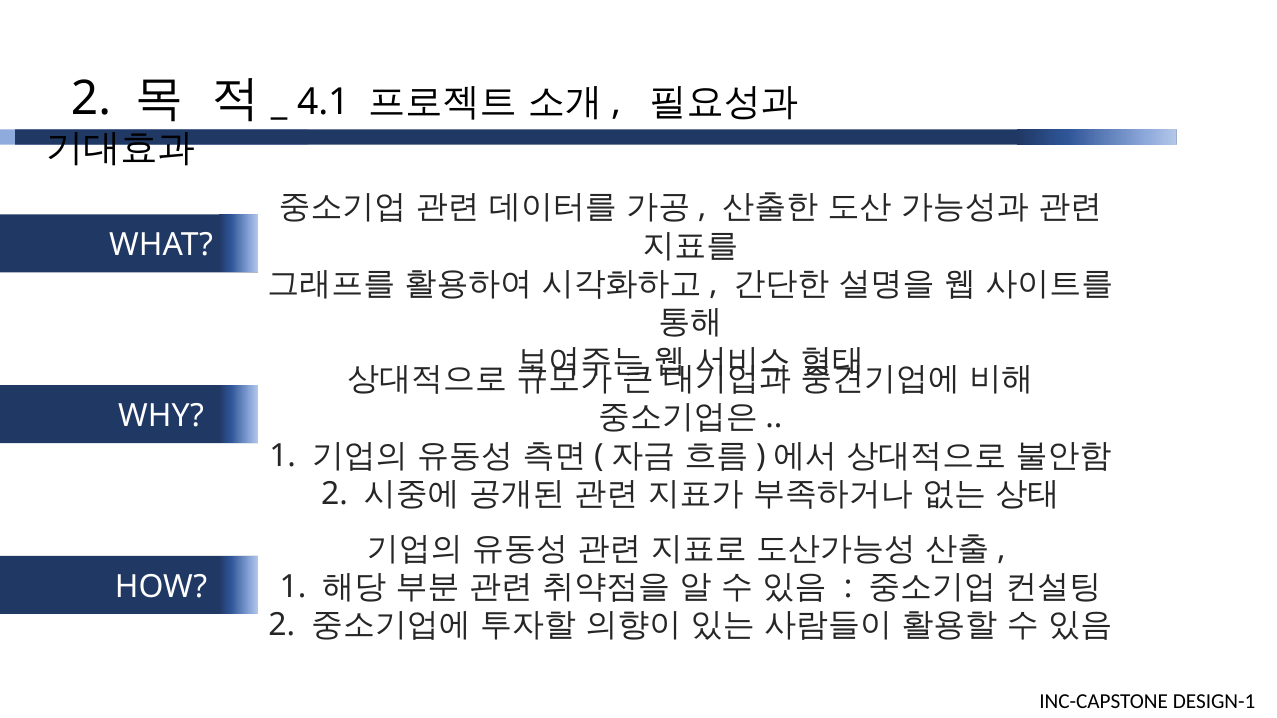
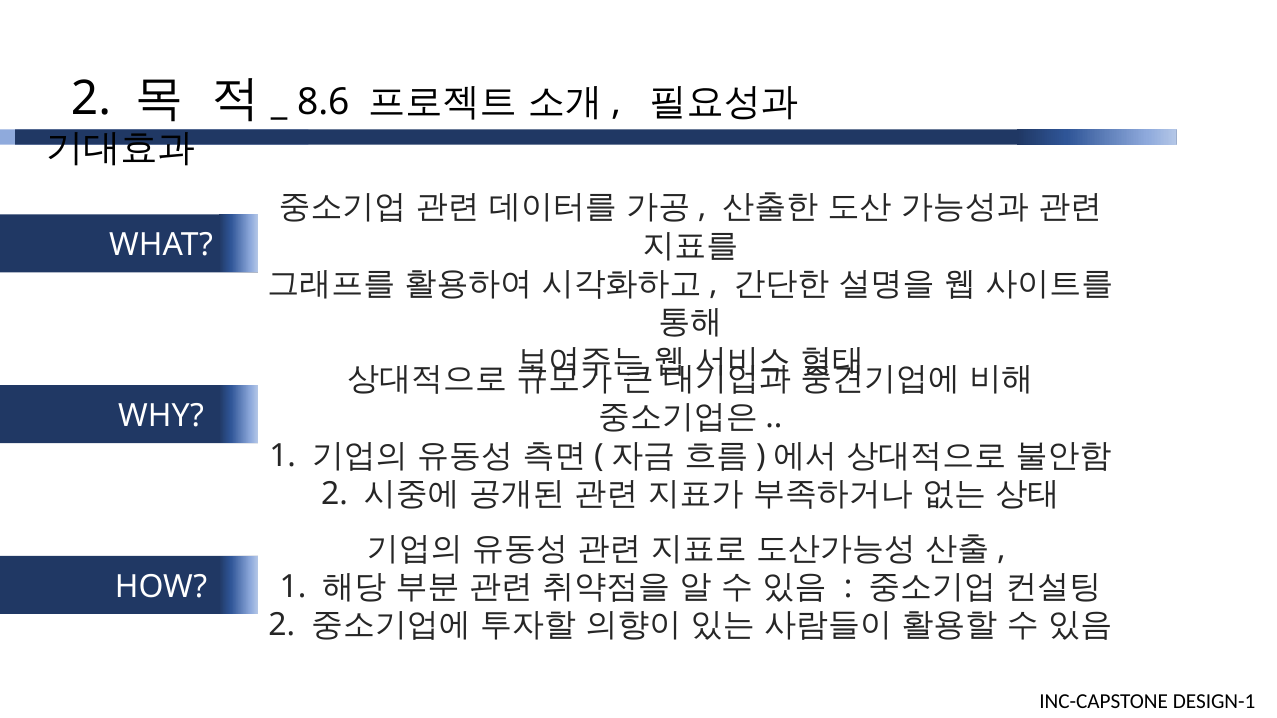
4.1: 4.1 -> 8.6 (323, 102)
